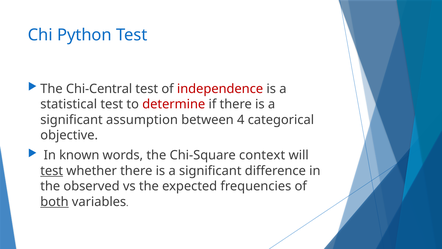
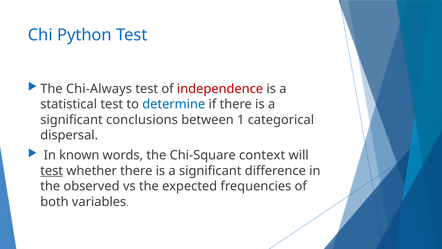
Chi-Central: Chi-Central -> Chi-Always (99, 89)
determine colour: red -> blue (174, 104)
assumption: assumption -> conclusions (142, 120)
4: 4 -> 1 (241, 120)
objective: objective -> dispersal (69, 135)
both underline: present -> none (54, 202)
